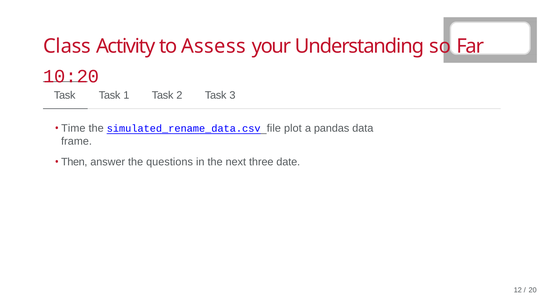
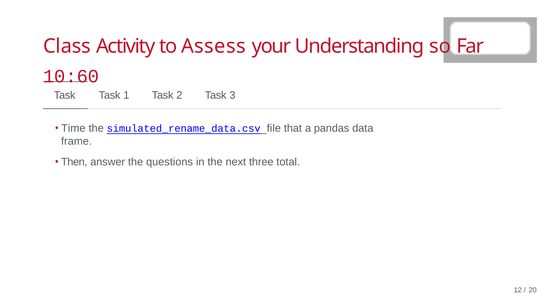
10:20: 10:20 -> 10:60 (71, 76)
plot: plot -> that (293, 129)
date: date -> total (288, 162)
